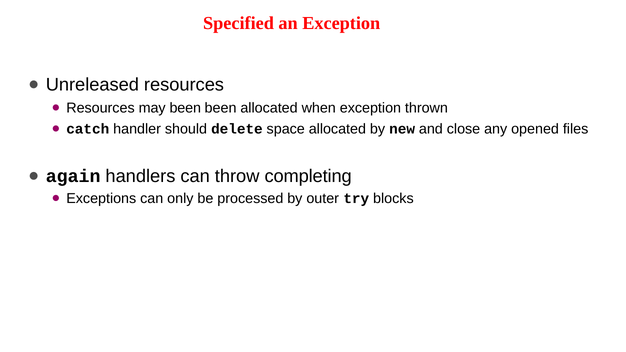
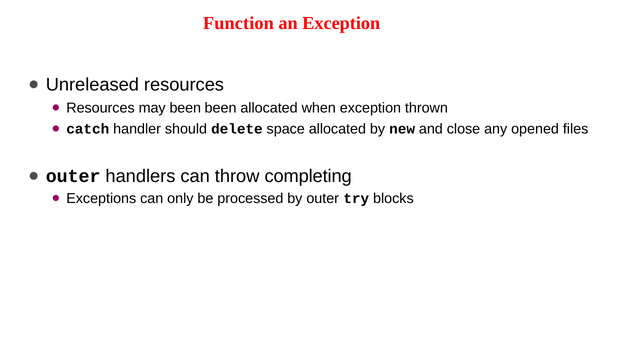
Specified: Specified -> Function (238, 23)
again: again -> outer (73, 176)
